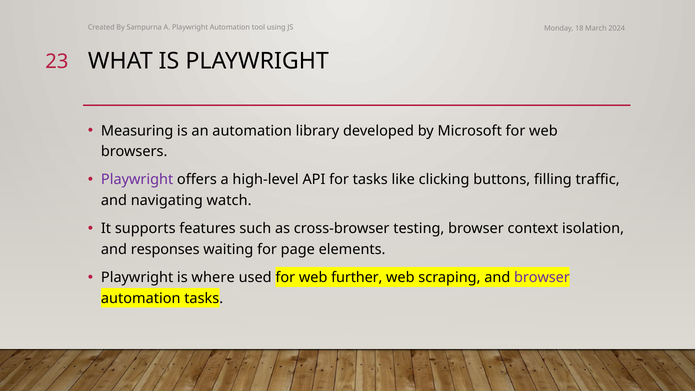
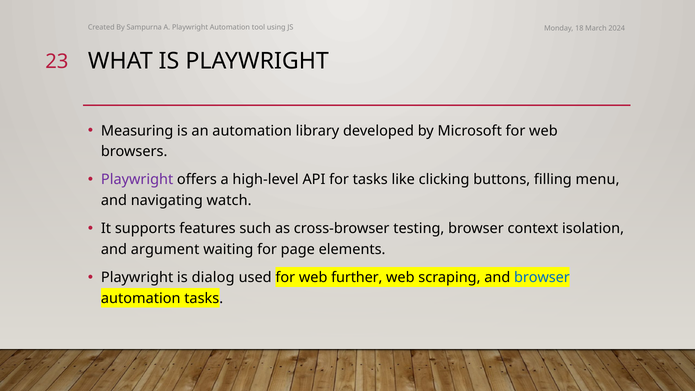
traffic: traffic -> menu (598, 180)
responses: responses -> argument (165, 250)
where: where -> dialog (213, 278)
browser colour: purple -> blue (542, 278)
